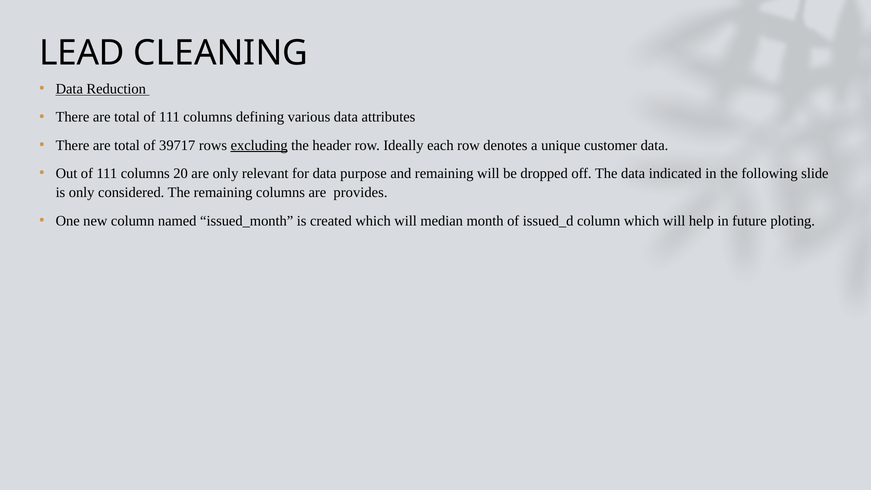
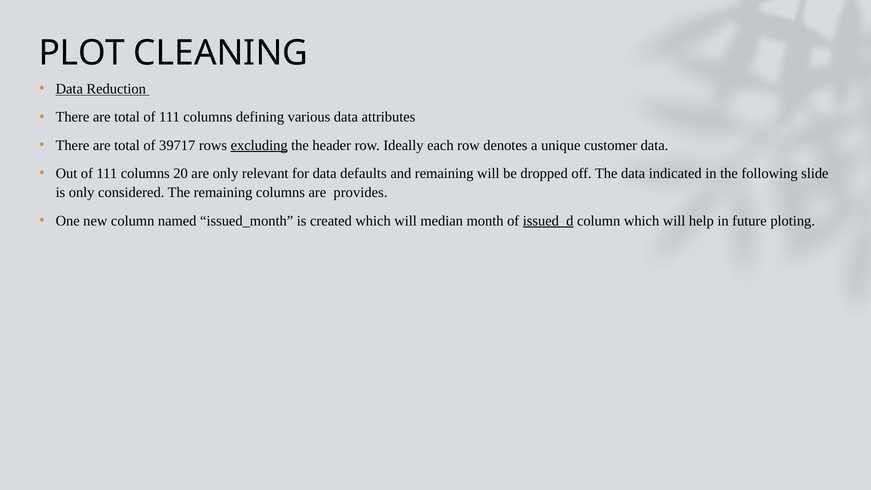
LEAD: LEAD -> PLOT (82, 53)
purpose: purpose -> defaults (363, 173)
issued_d underline: none -> present (548, 221)
